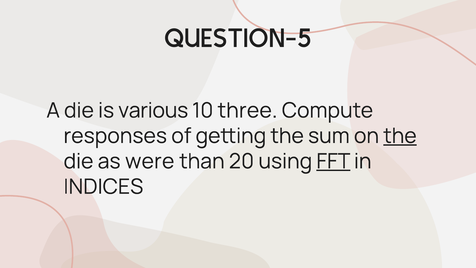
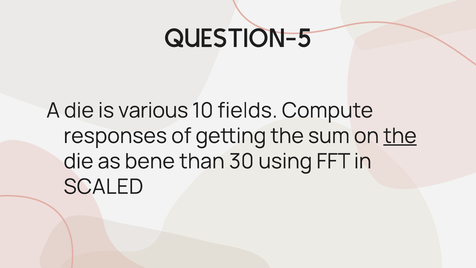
three: three -> fields (247, 110)
were: were -> bene (150, 161)
20: 20 -> 30 (241, 161)
FFT underline: present -> none (333, 161)
INDICES: INDICES -> SCALED (103, 187)
